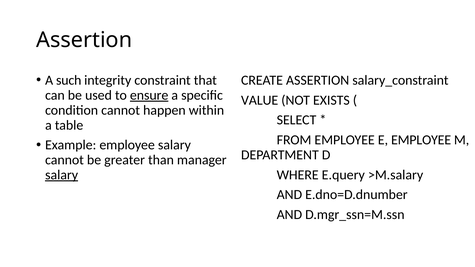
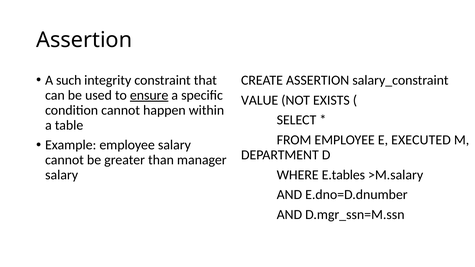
E EMPLOYEE: EMPLOYEE -> EXECUTED (421, 140)
E.query: E.query -> E.tables (343, 175)
salary underline: present -> none (62, 175)
